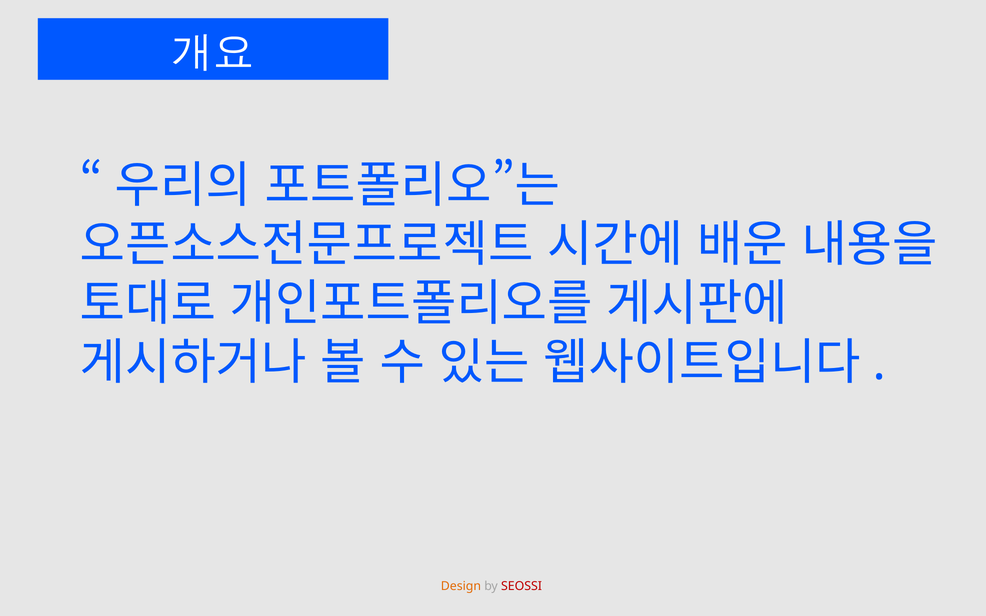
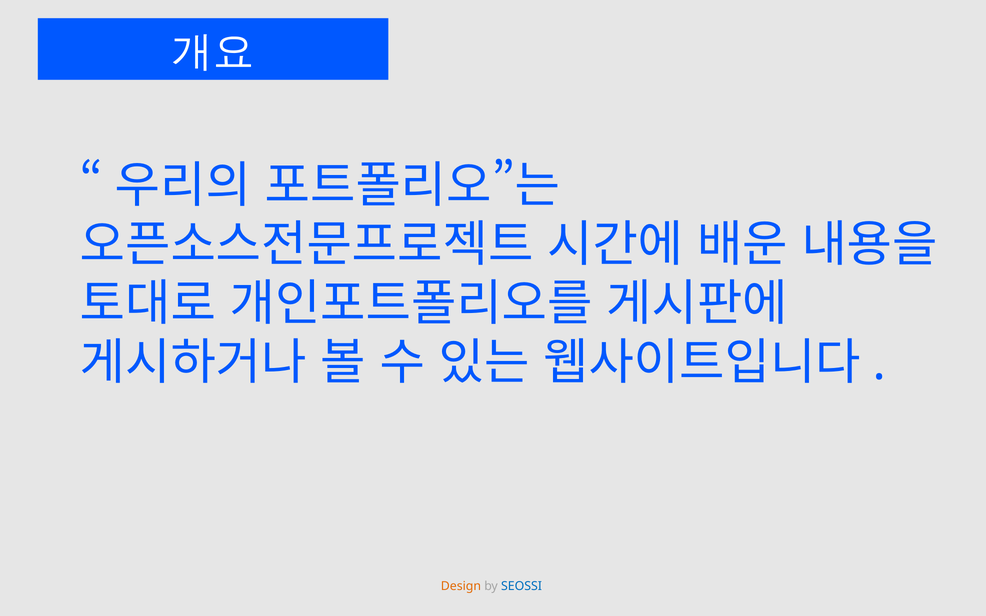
SEOSSI colour: red -> blue (522, 586)
